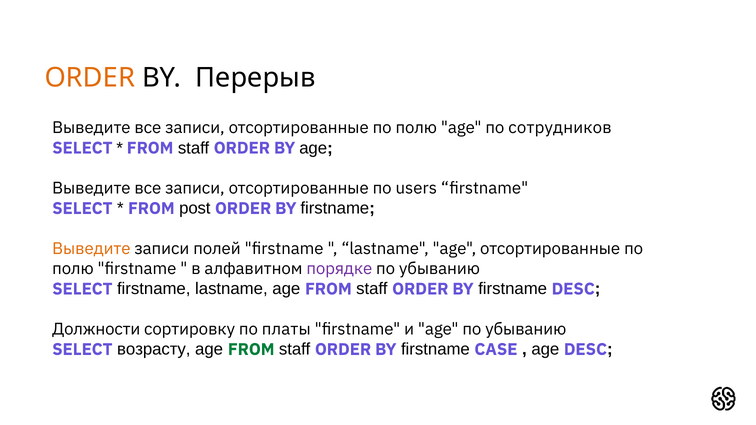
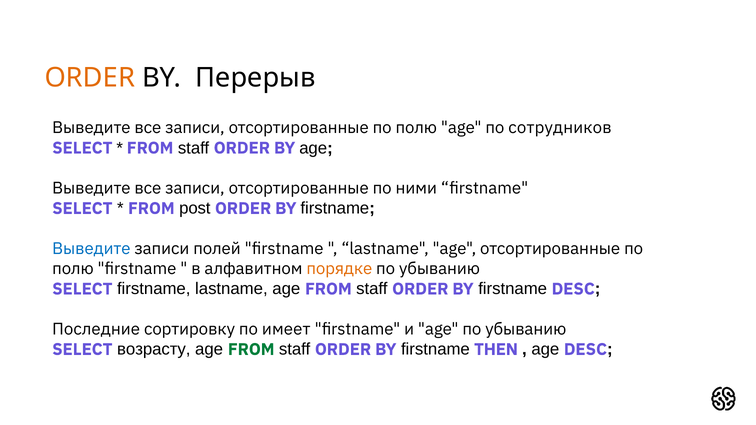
users: users -> ними (416, 188)
Выведите colour: orange -> blue (91, 249)
порядке colour: purple -> orange (339, 269)
Должности: Должности -> Последние (96, 329)
платы: платы -> имеет (286, 329)
CASE: CASE -> THEN (496, 350)
